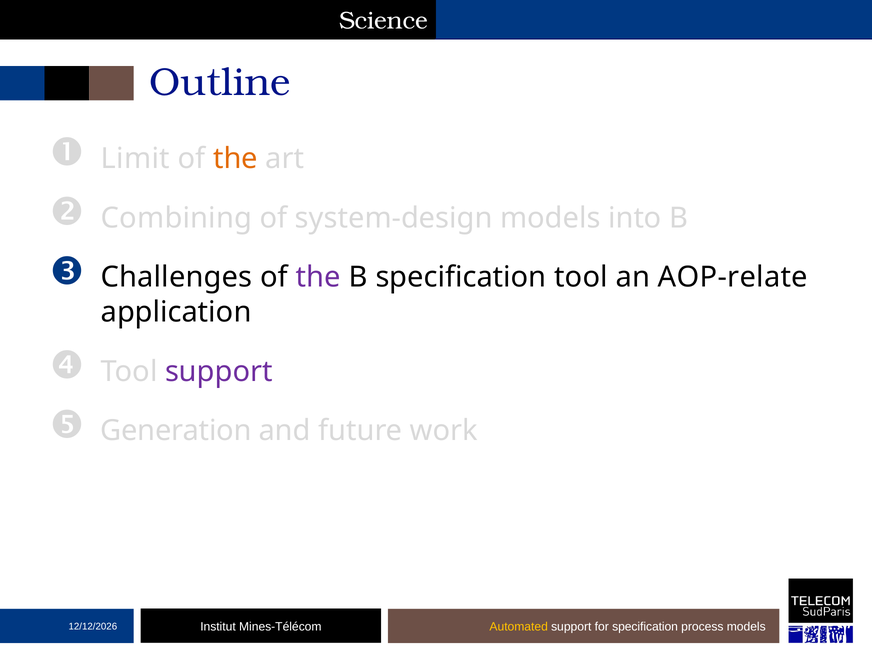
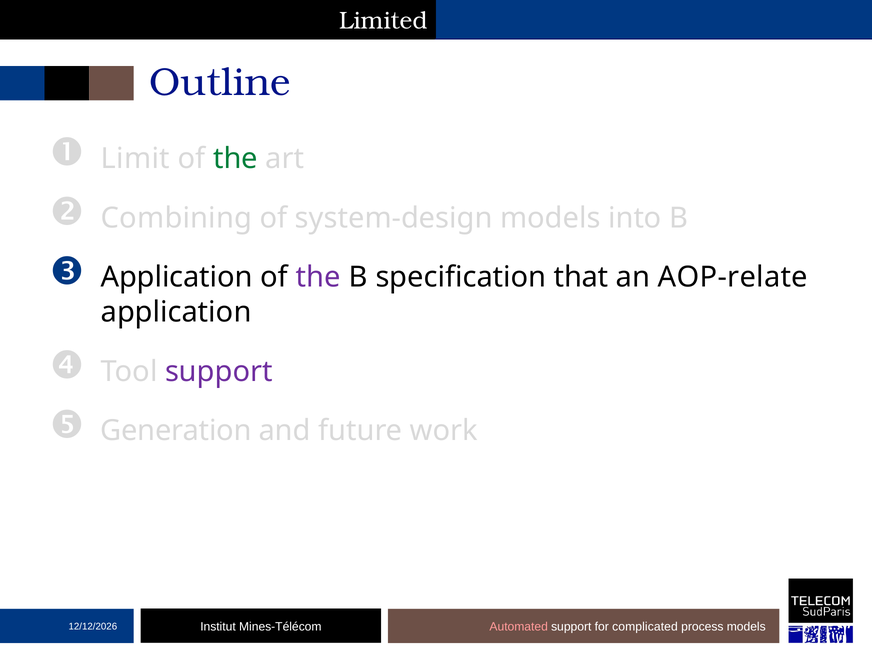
Science: Science -> Limited (383, 21)
the colour: orange -> green (235, 159)
Challenges: Challenges -> Application (177, 277)
specification tool: tool -> that (581, 277)
Automated colour: yellow -> pink (519, 627)
for specification: specification -> complicated (645, 627)
